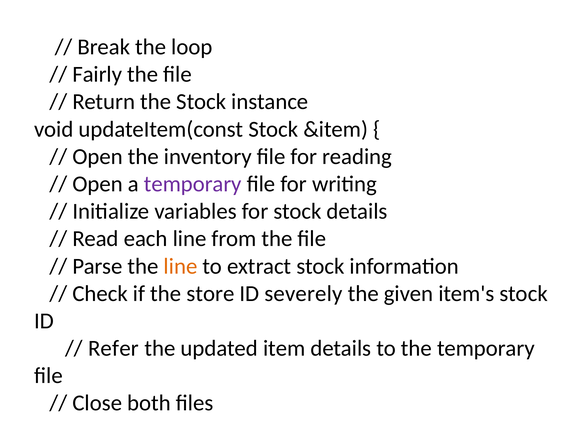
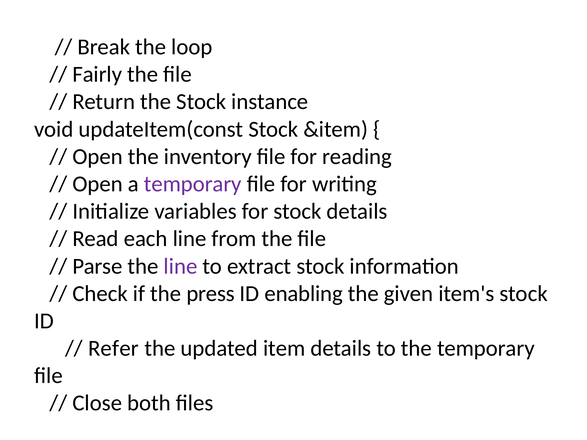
line colour: orange -> purple (181, 266)
store: store -> press (211, 294)
severely: severely -> enabling (304, 294)
